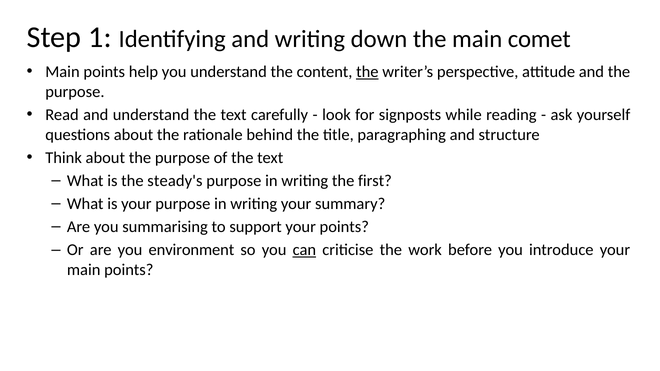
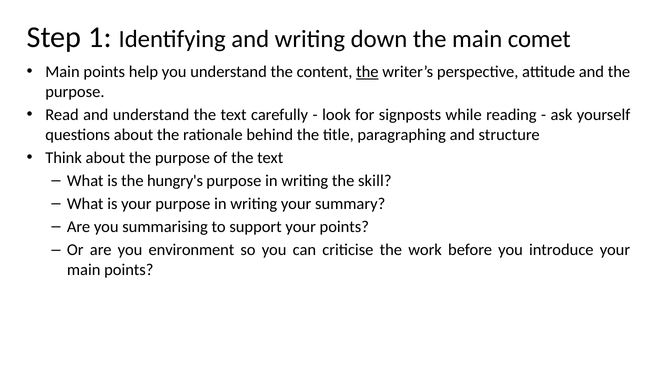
steady's: steady's -> hungry's (175, 181)
first: first -> skill (375, 181)
can underline: present -> none (304, 250)
